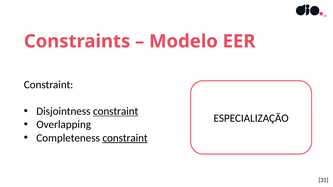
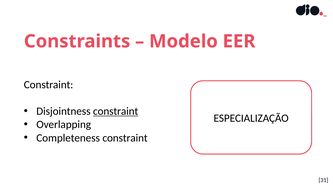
constraint underline: present -> none (125, 138)
